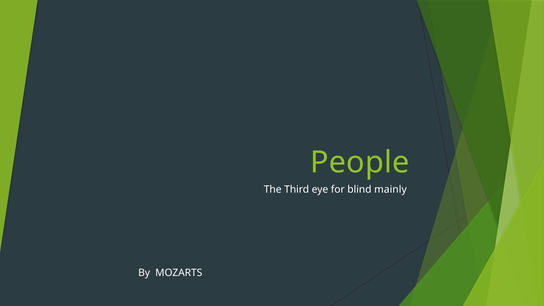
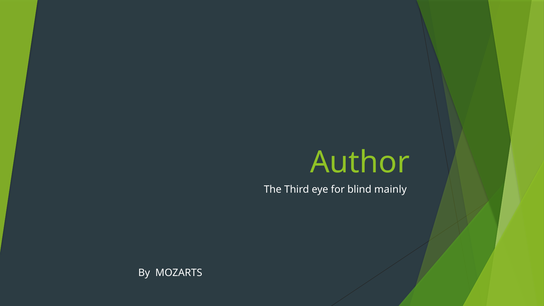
People: People -> Author (360, 162)
